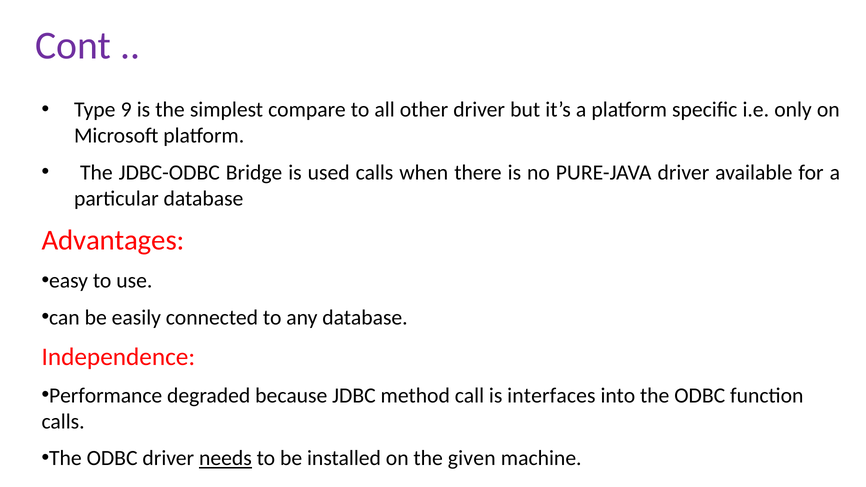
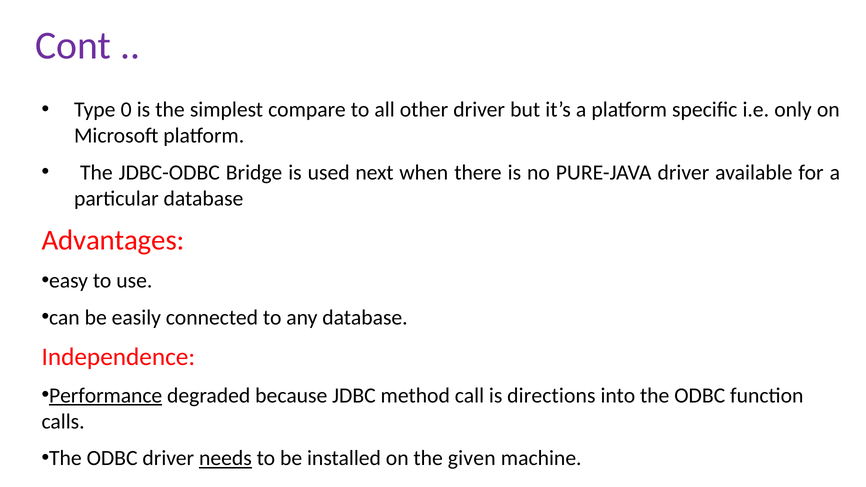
9: 9 -> 0 (126, 110)
used calls: calls -> next (375, 173)
Performance underline: none -> present (106, 396)
interfaces: interfaces -> directions (551, 396)
